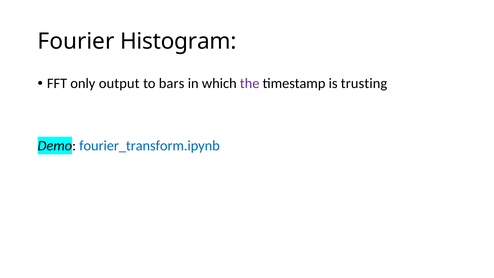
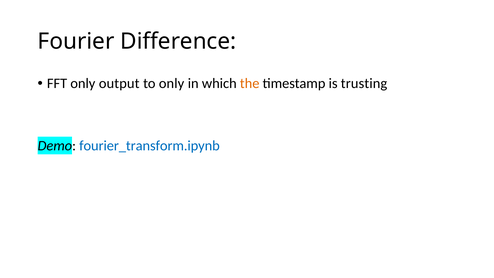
Histogram: Histogram -> Difference (178, 41)
to bars: bars -> only (172, 83)
the colour: purple -> orange (250, 83)
